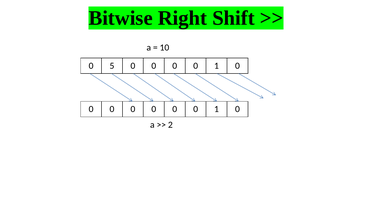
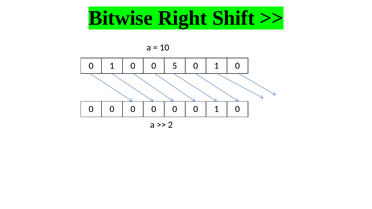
5: 5 -> 1 (112, 66)
0: 0 -> 5 (175, 66)
